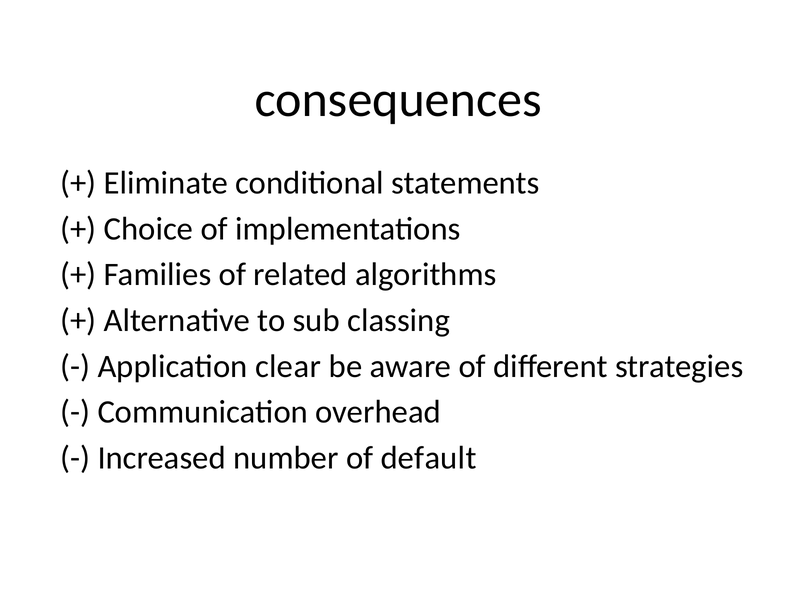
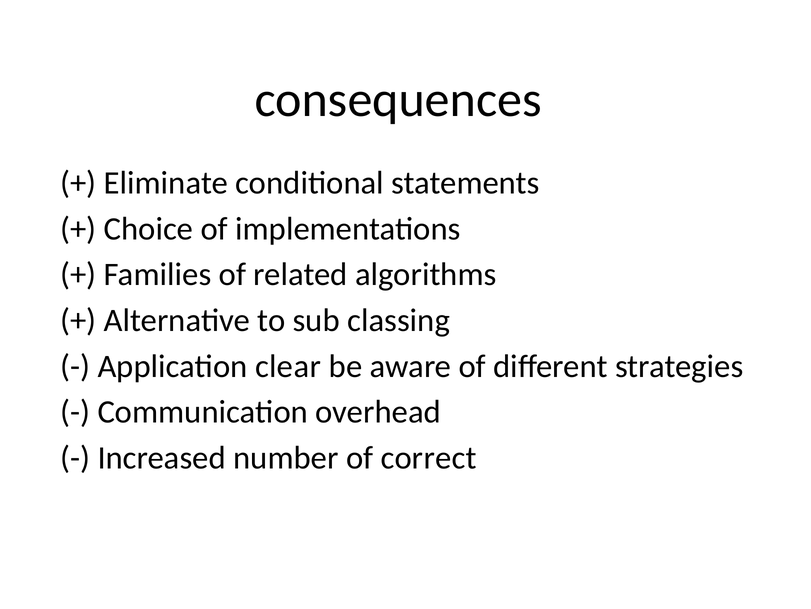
default: default -> correct (429, 458)
